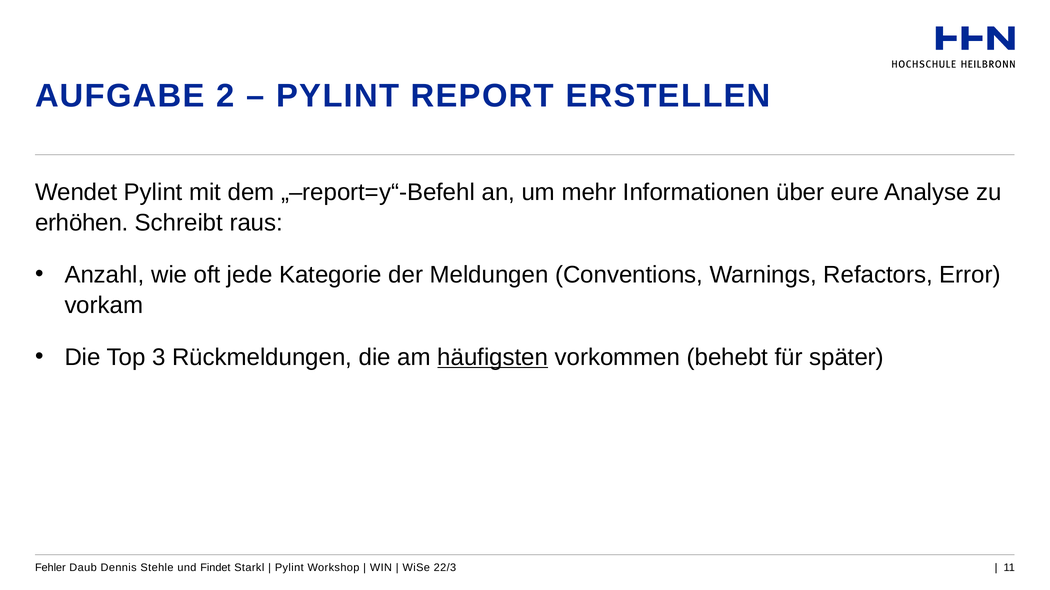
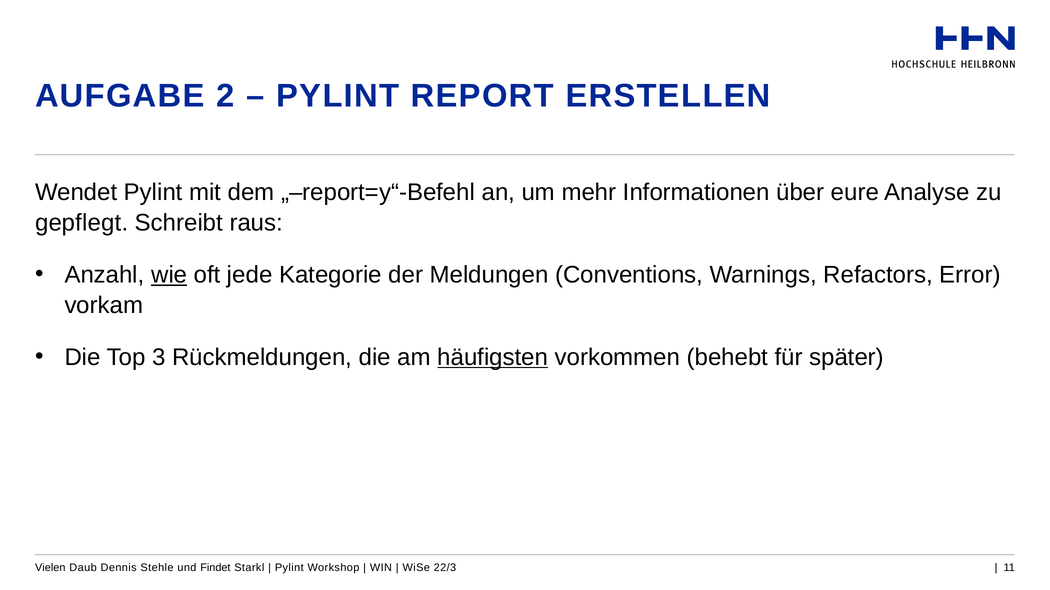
erhöhen: erhöhen -> gepflegt (82, 223)
wie underline: none -> present (169, 275)
Fehler: Fehler -> Vielen (50, 568)
